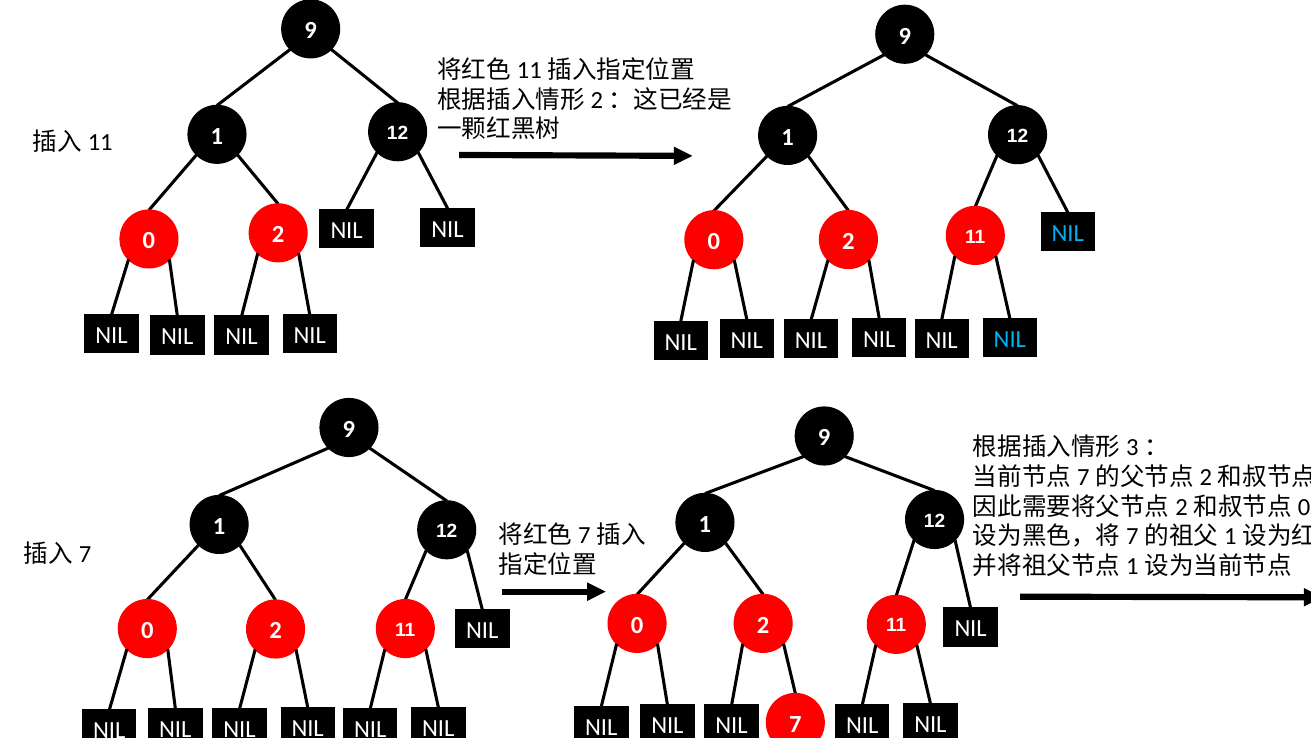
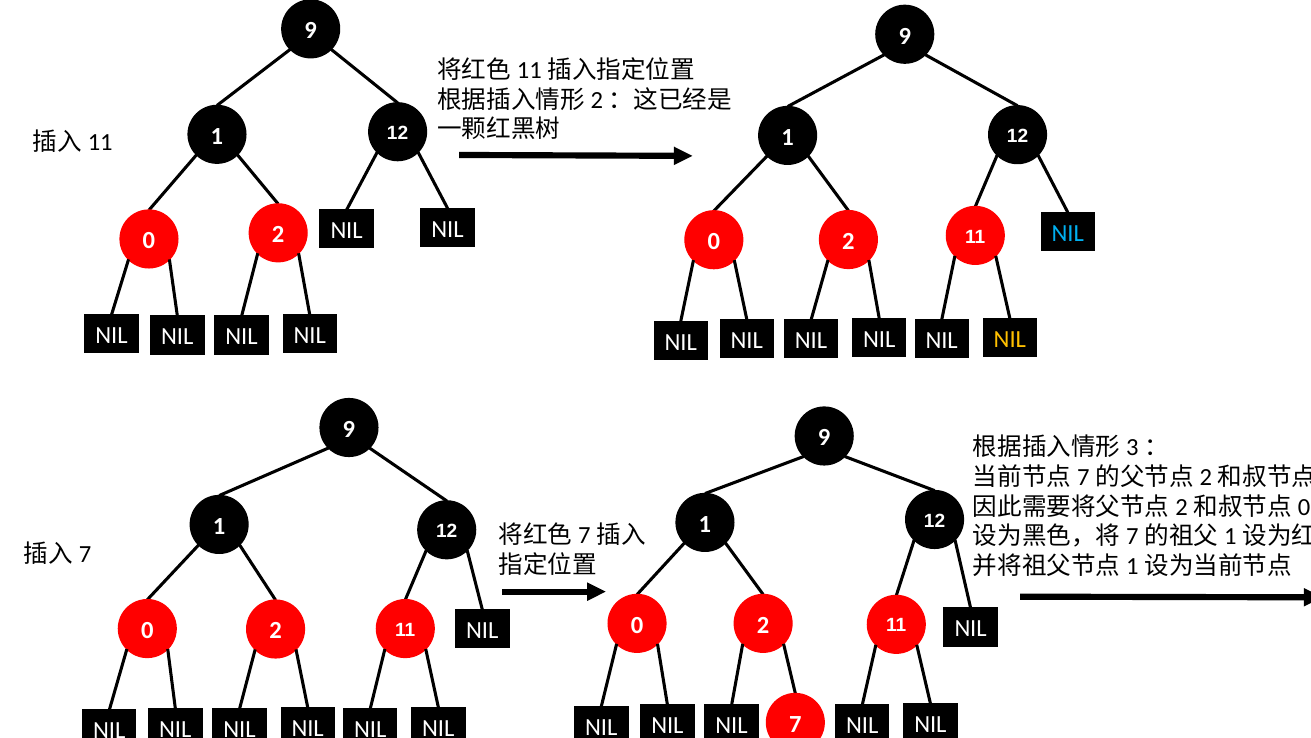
NIL colour: light blue -> yellow (1010, 339)
